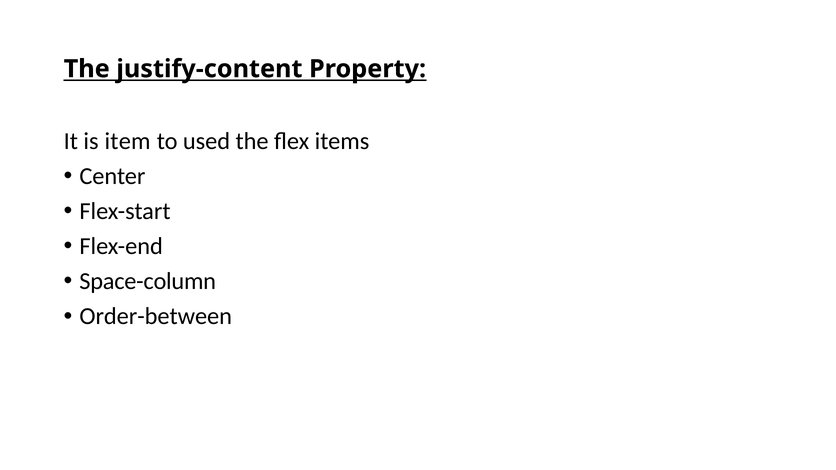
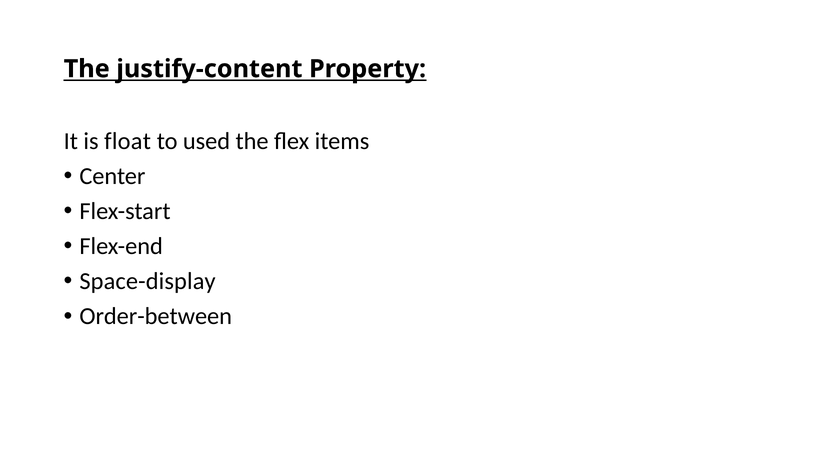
item: item -> float (128, 141)
Space-column: Space-column -> Space-display (148, 282)
